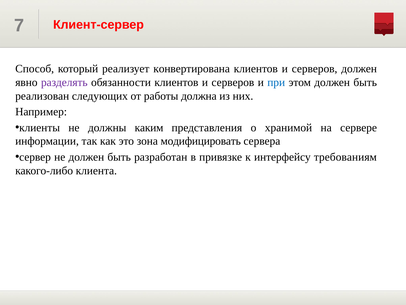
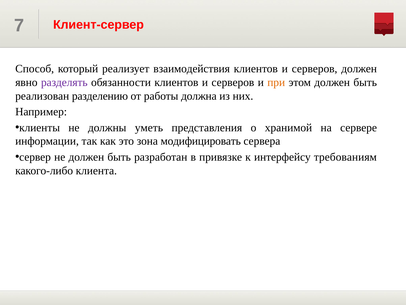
конвертирована: конвертирована -> взаимодействия (192, 69)
при colour: blue -> orange (276, 82)
следующих: следующих -> разделению (100, 96)
каким: каким -> уметь (149, 127)
